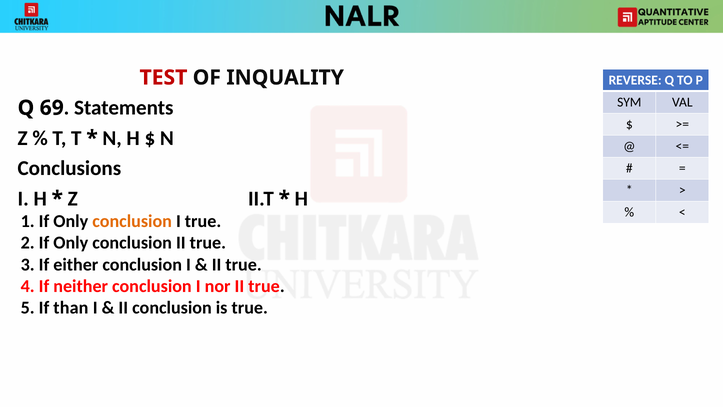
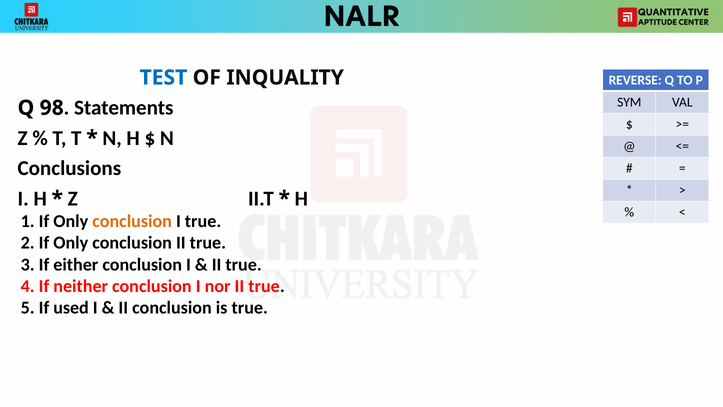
TEST colour: red -> blue (163, 78)
69: 69 -> 98 (52, 108)
than: than -> used (71, 308)
